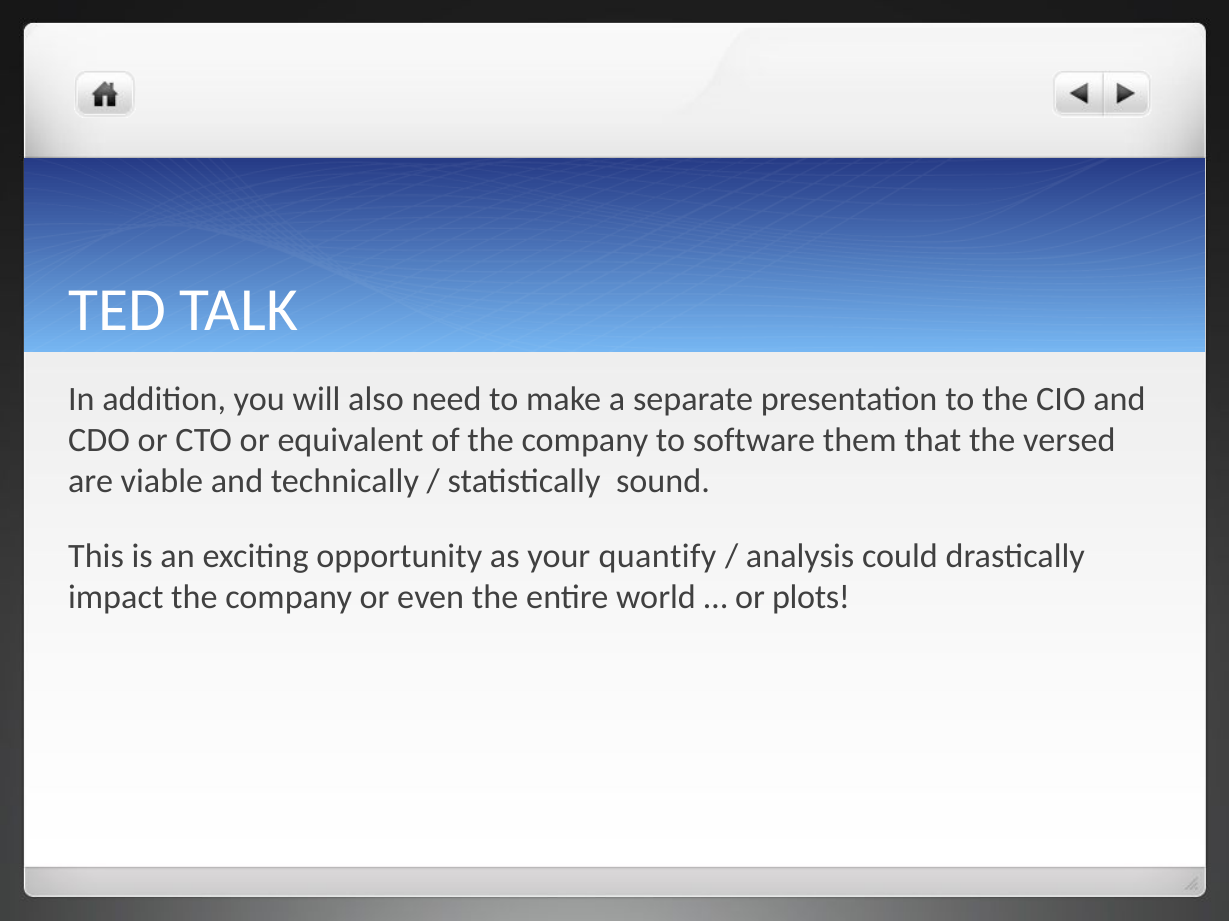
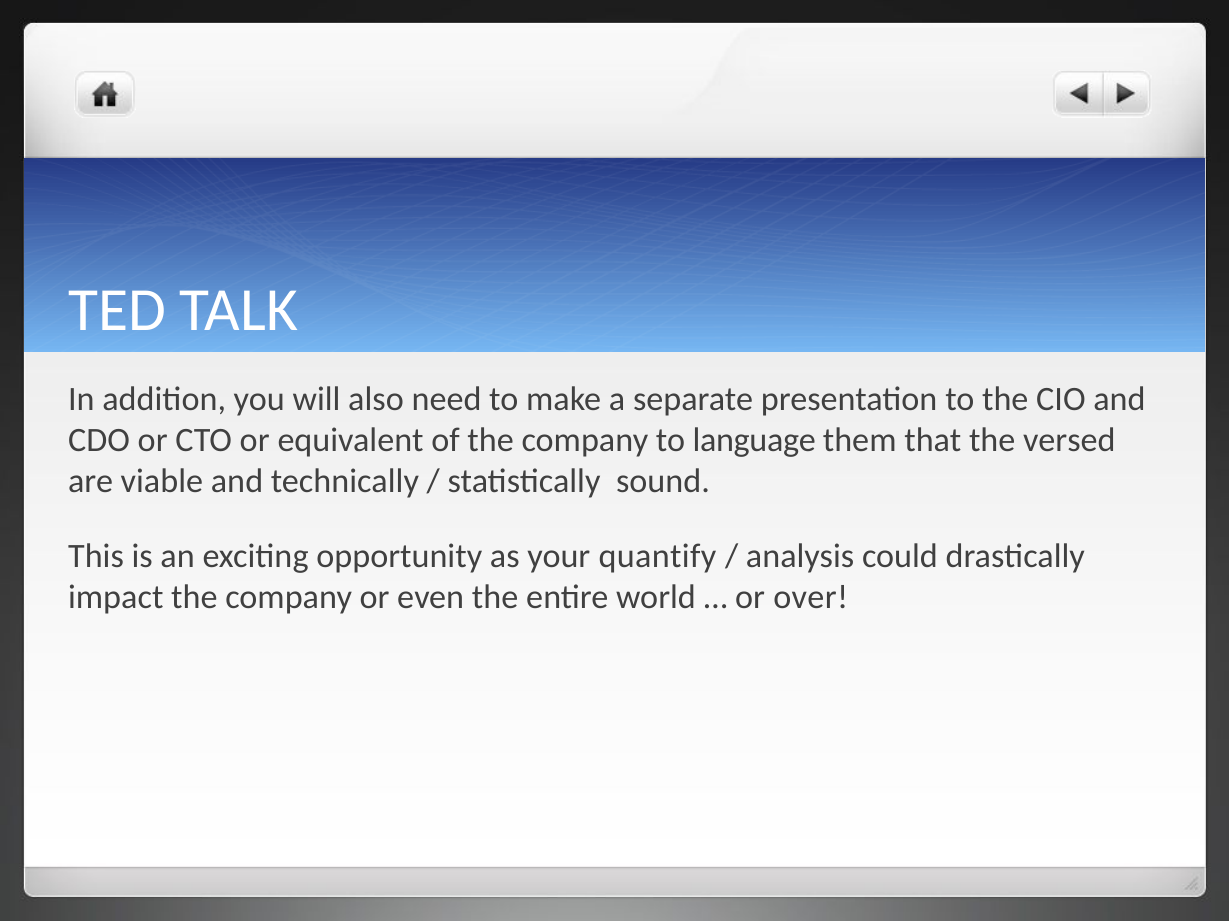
software: software -> language (754, 441)
plots: plots -> over (811, 598)
